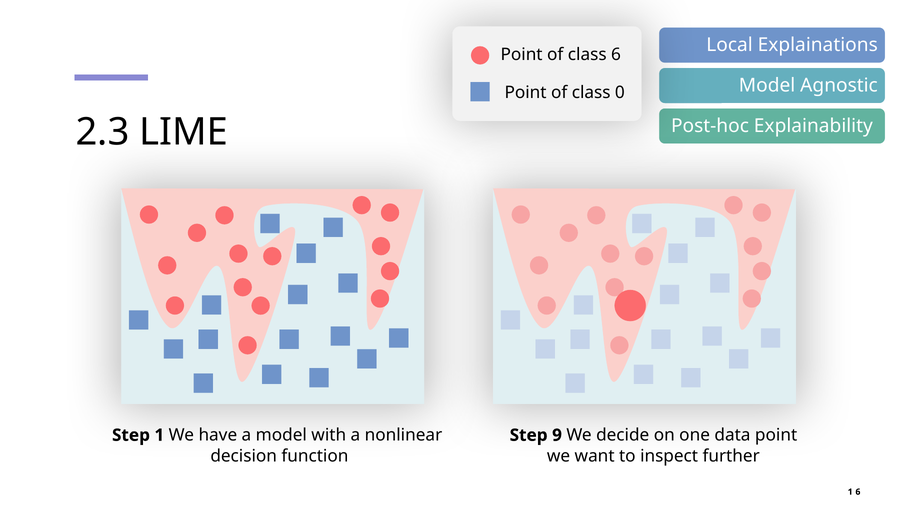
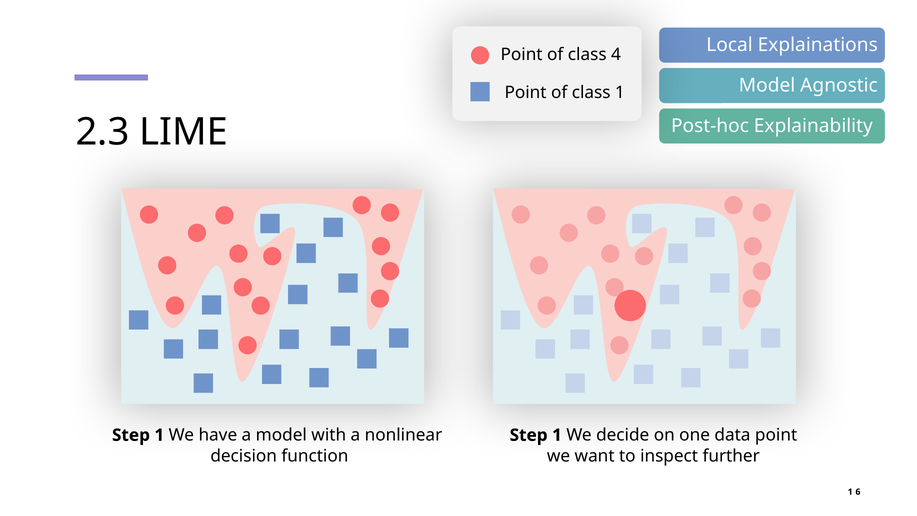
class 6: 6 -> 4 (616, 55)
class 0: 0 -> 1 (620, 93)
9: 9 -> 1 (557, 435)
